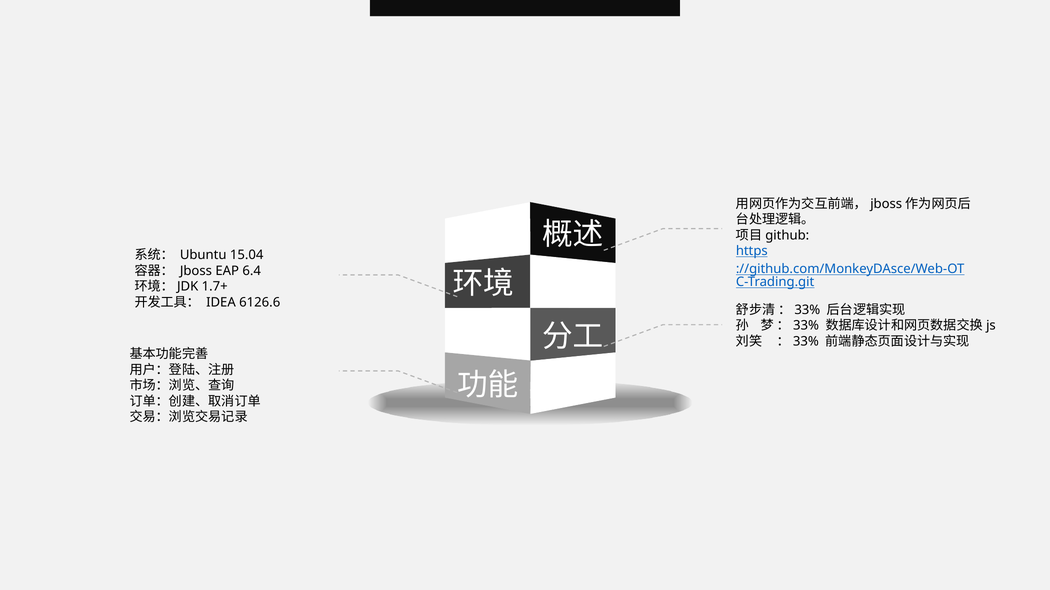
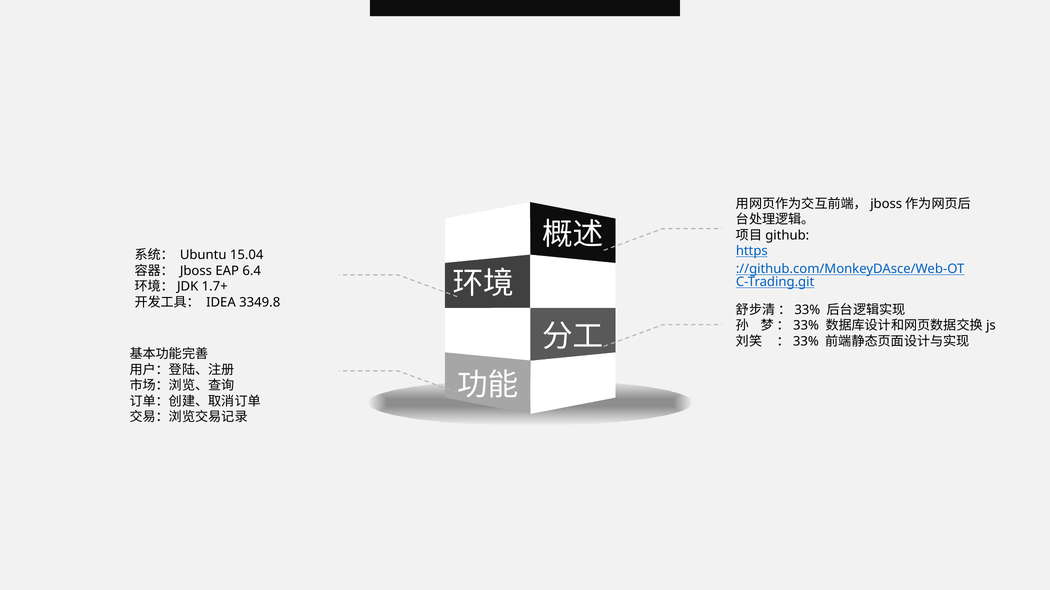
6126.6: 6126.6 -> 3349.8 (260, 303)
